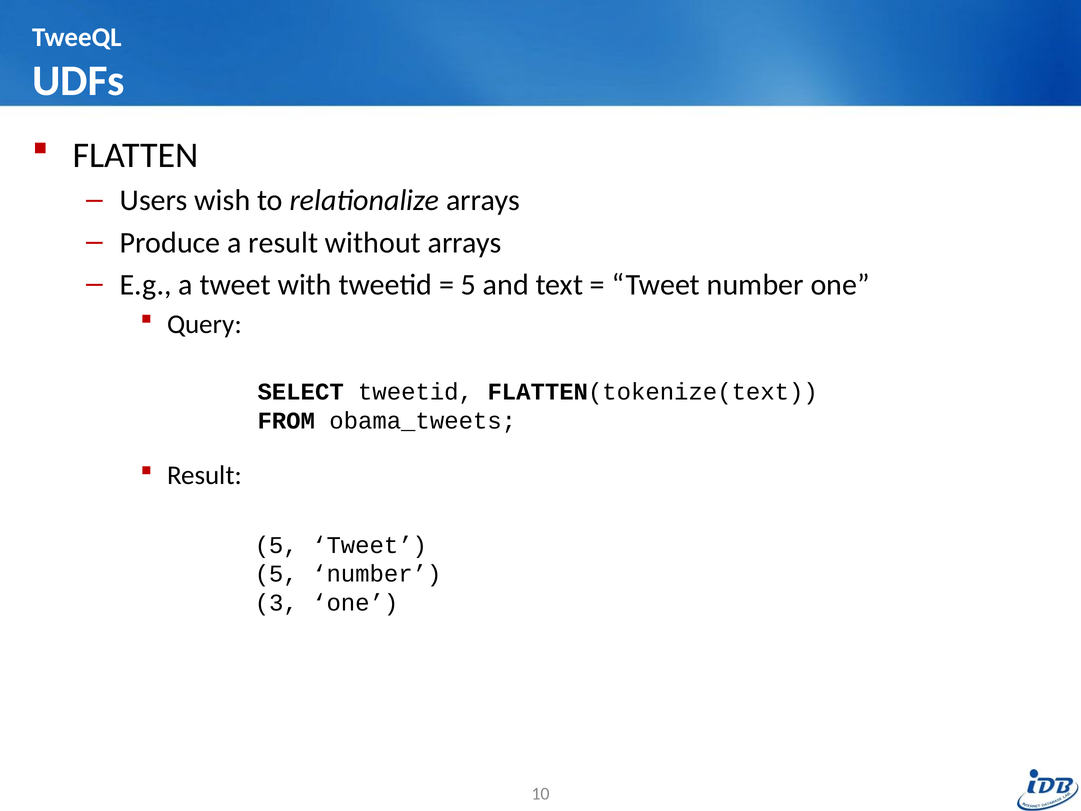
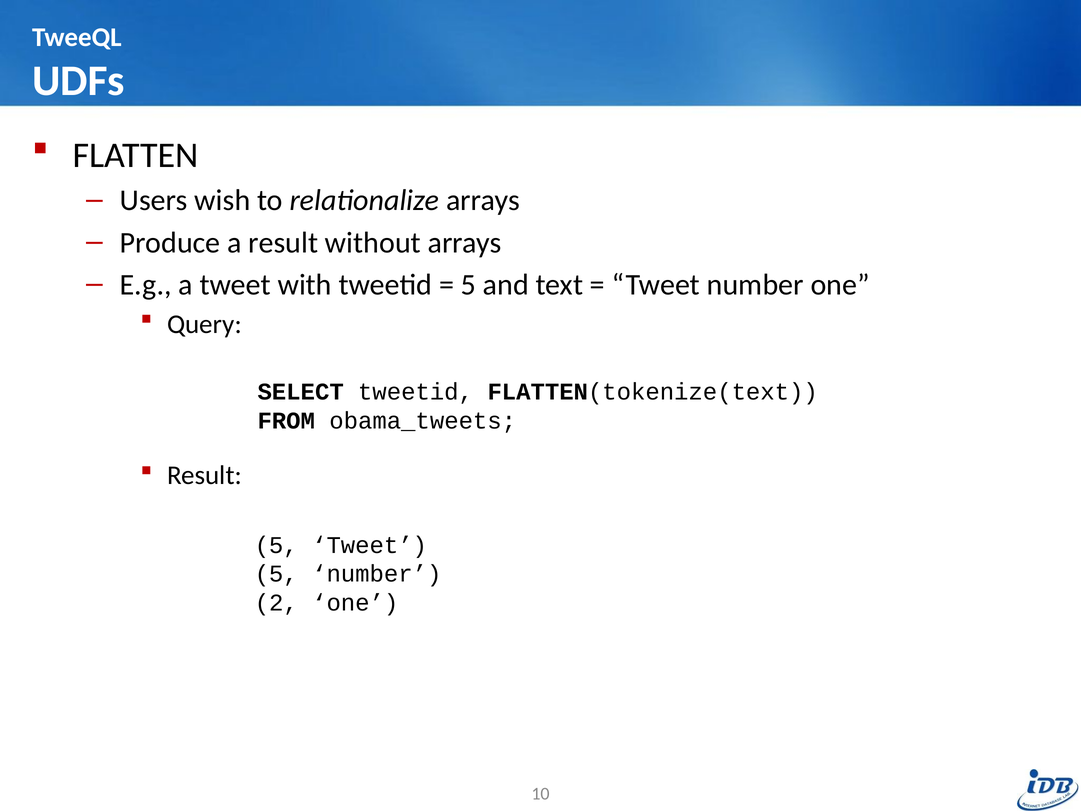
3: 3 -> 2 (276, 603)
